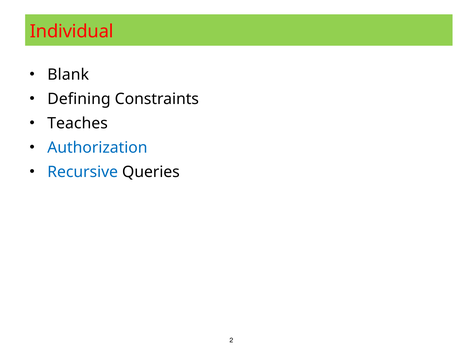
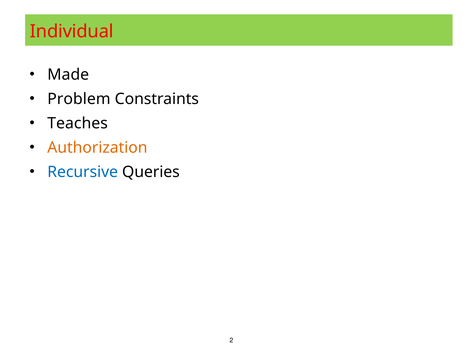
Blank: Blank -> Made (68, 75)
Defining: Defining -> Problem (79, 99)
Authorization colour: blue -> orange (97, 148)
